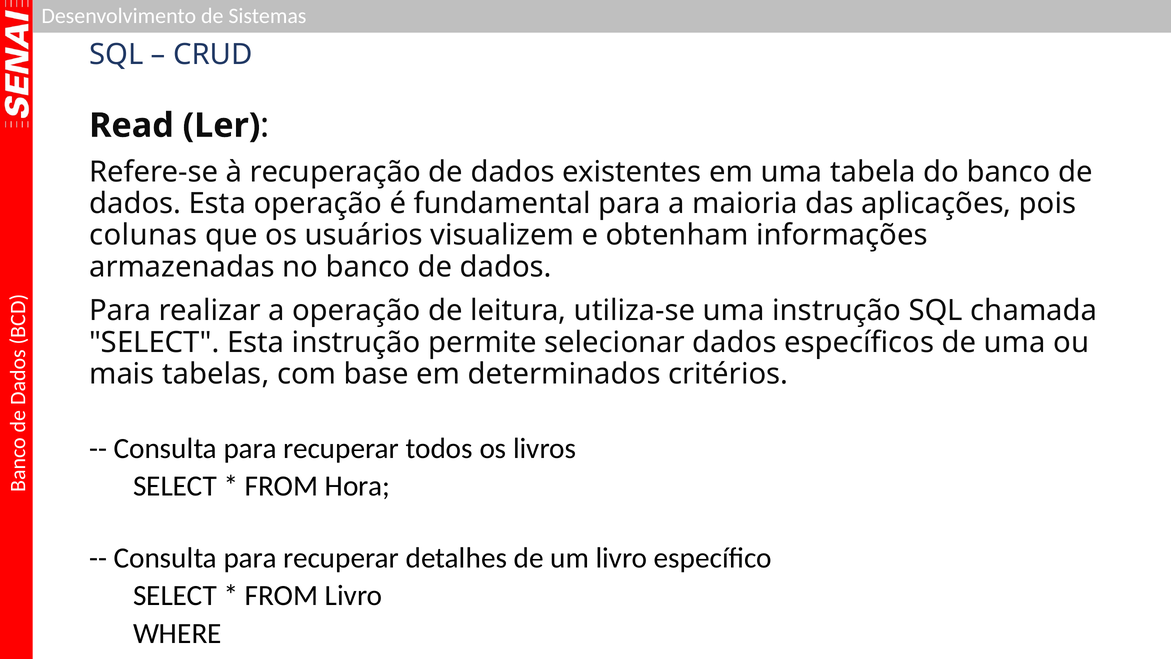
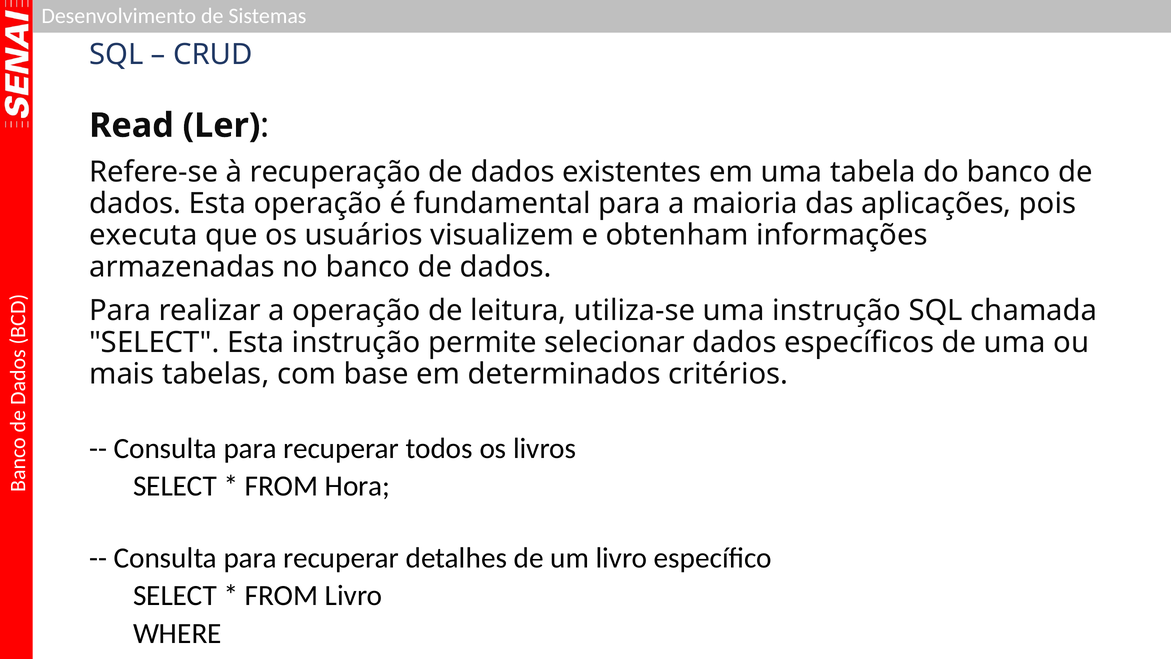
colunas: colunas -> executa (143, 235)
